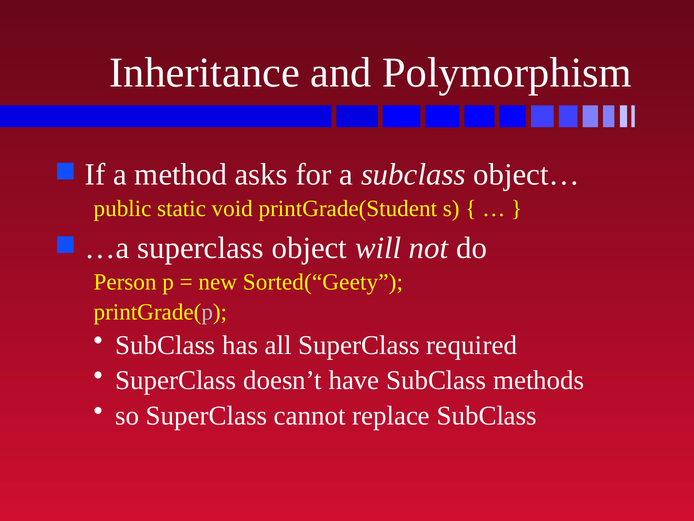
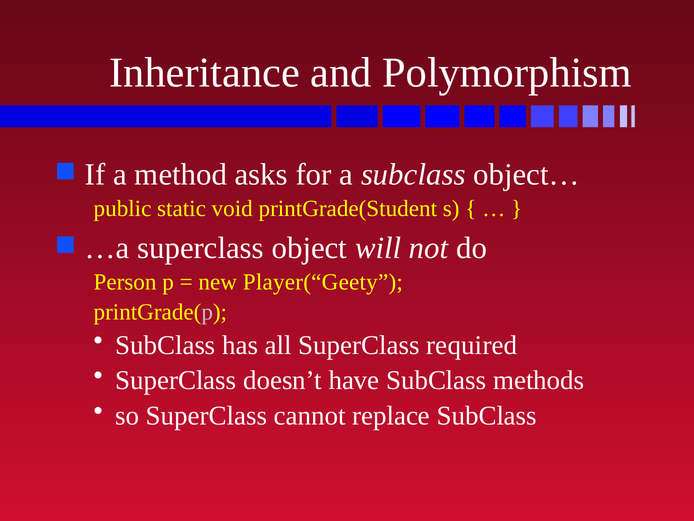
Sorted(“Geety: Sorted(“Geety -> Player(“Geety (323, 282)
